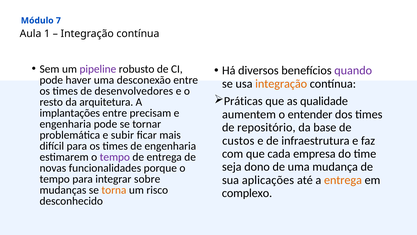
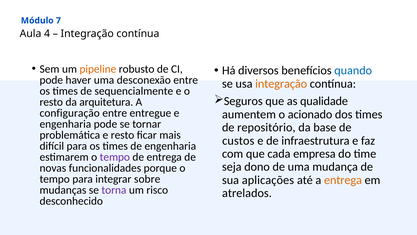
1: 1 -> 4 (47, 34)
pipeline colour: purple -> orange (98, 69)
quando colour: purple -> blue (353, 70)
desenvolvedores: desenvolvedores -> sequencialmente (134, 91)
Práticas: Práticas -> Seguros (243, 101)
implantações: implantações -> configuração (70, 113)
precisam: precisam -> entregue (150, 113)
entender: entender -> acionado (310, 114)
e subir: subir -> resto (123, 135)
torna colour: orange -> purple (114, 190)
complexo: complexo -> atrelados (247, 193)
